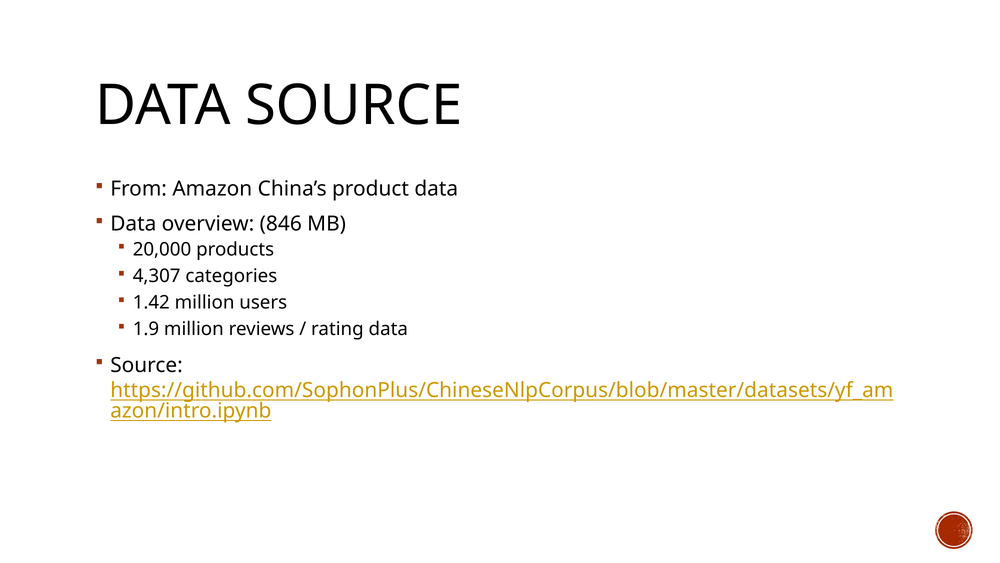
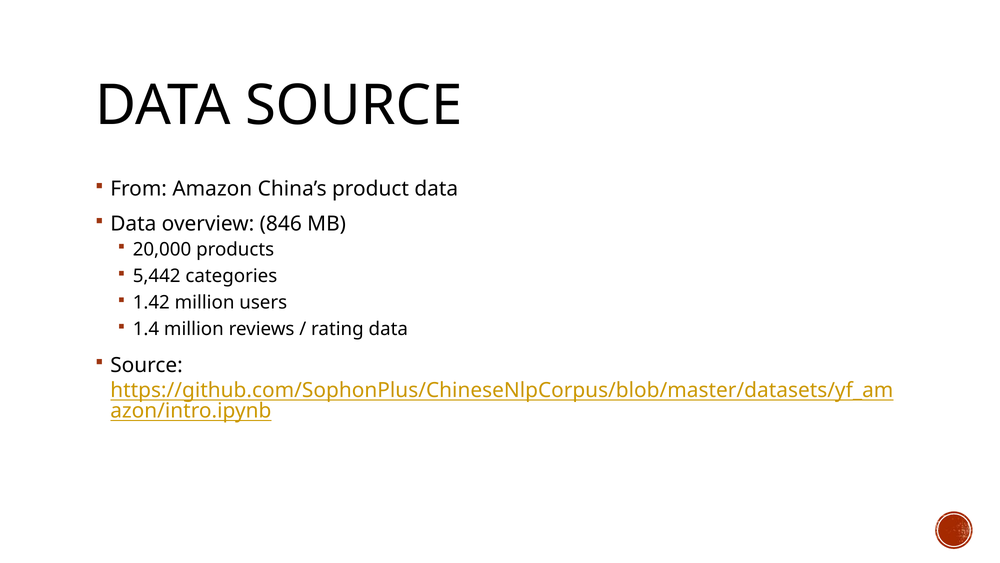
4,307: 4,307 -> 5,442 (157, 276)
1.9: 1.9 -> 1.4 (146, 329)
